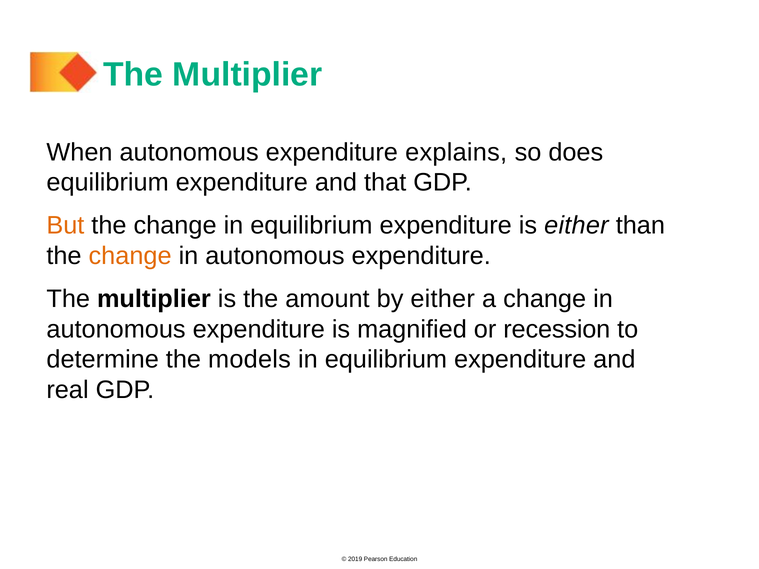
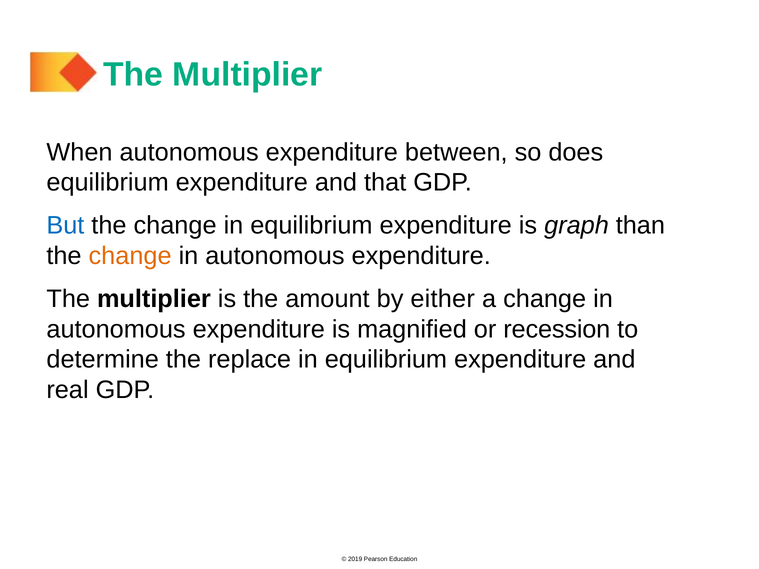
explains: explains -> between (456, 152)
But colour: orange -> blue (65, 226)
is either: either -> graph (577, 226)
models: models -> replace (250, 360)
